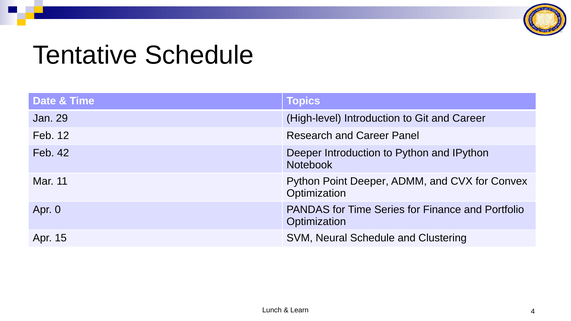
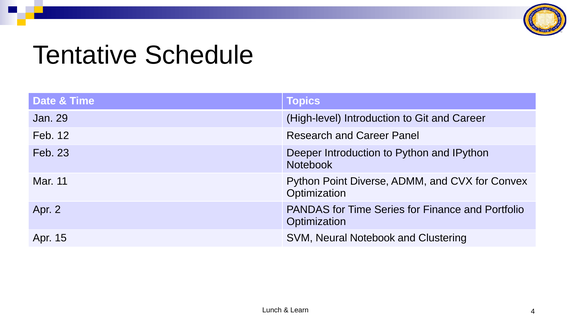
42: 42 -> 23 (63, 153)
Point Deeper: Deeper -> Diverse (370, 181)
0: 0 -> 2 (58, 210)
Neural Schedule: Schedule -> Notebook (372, 238)
